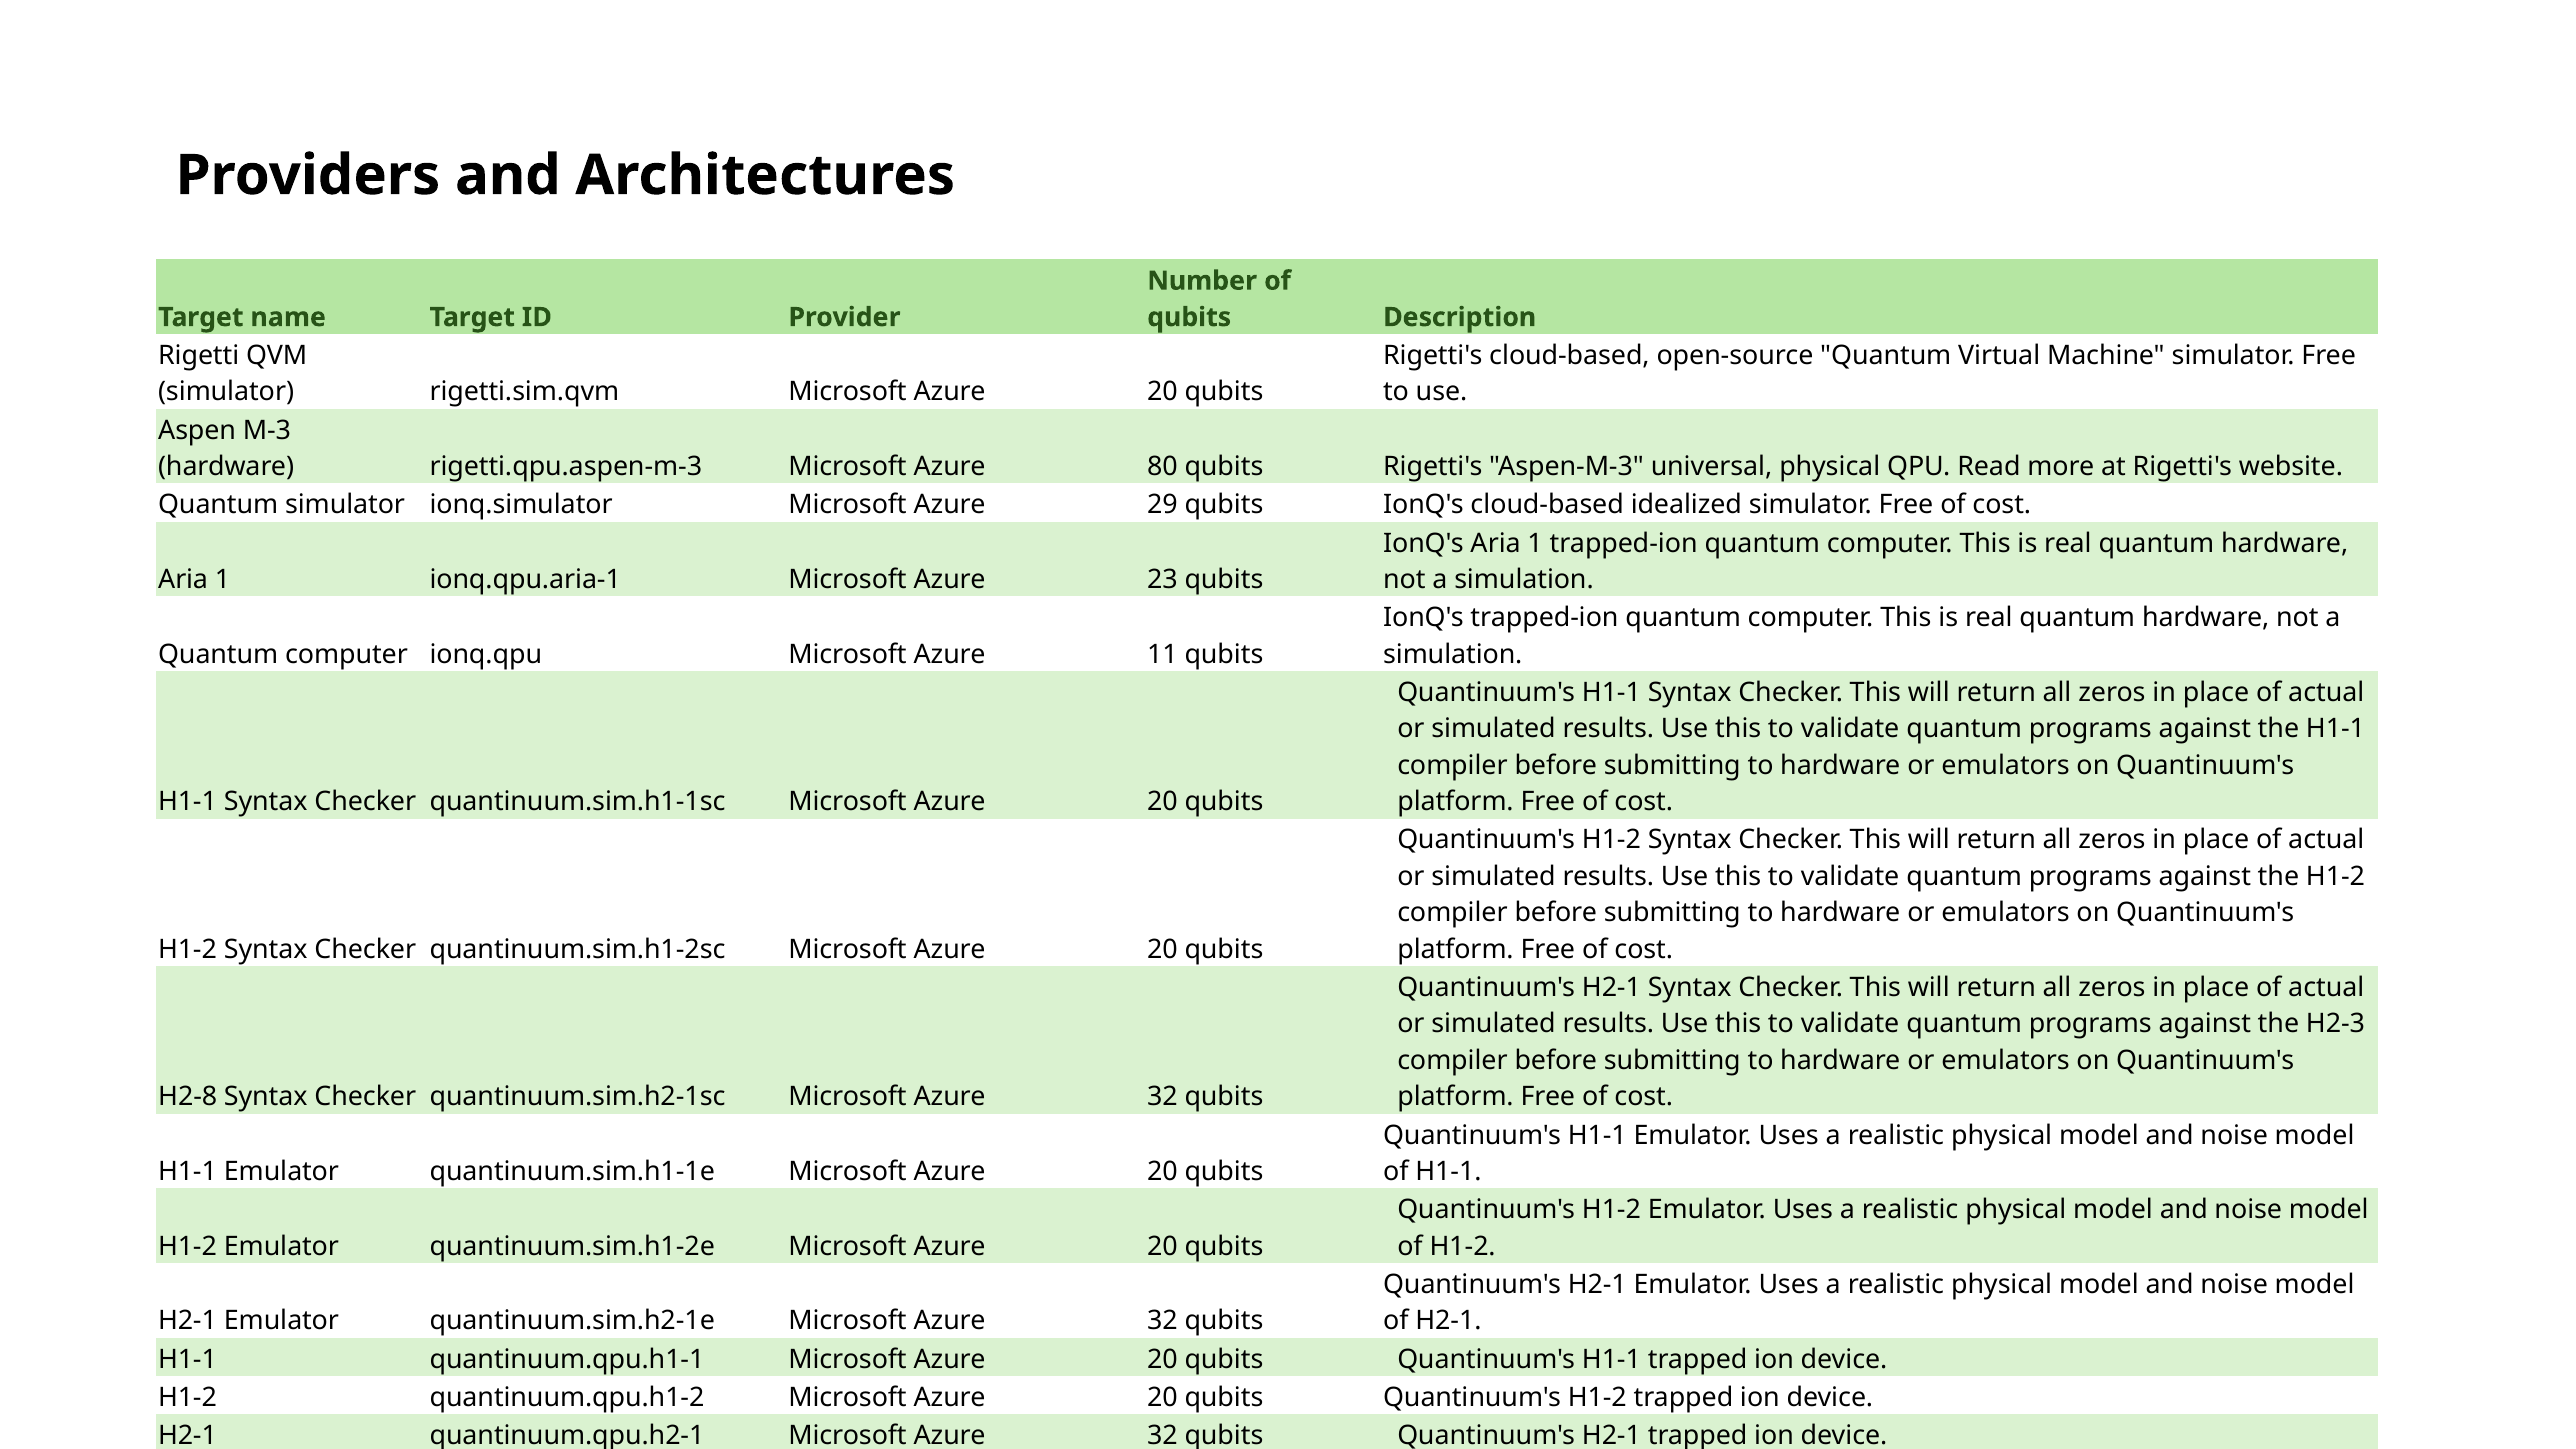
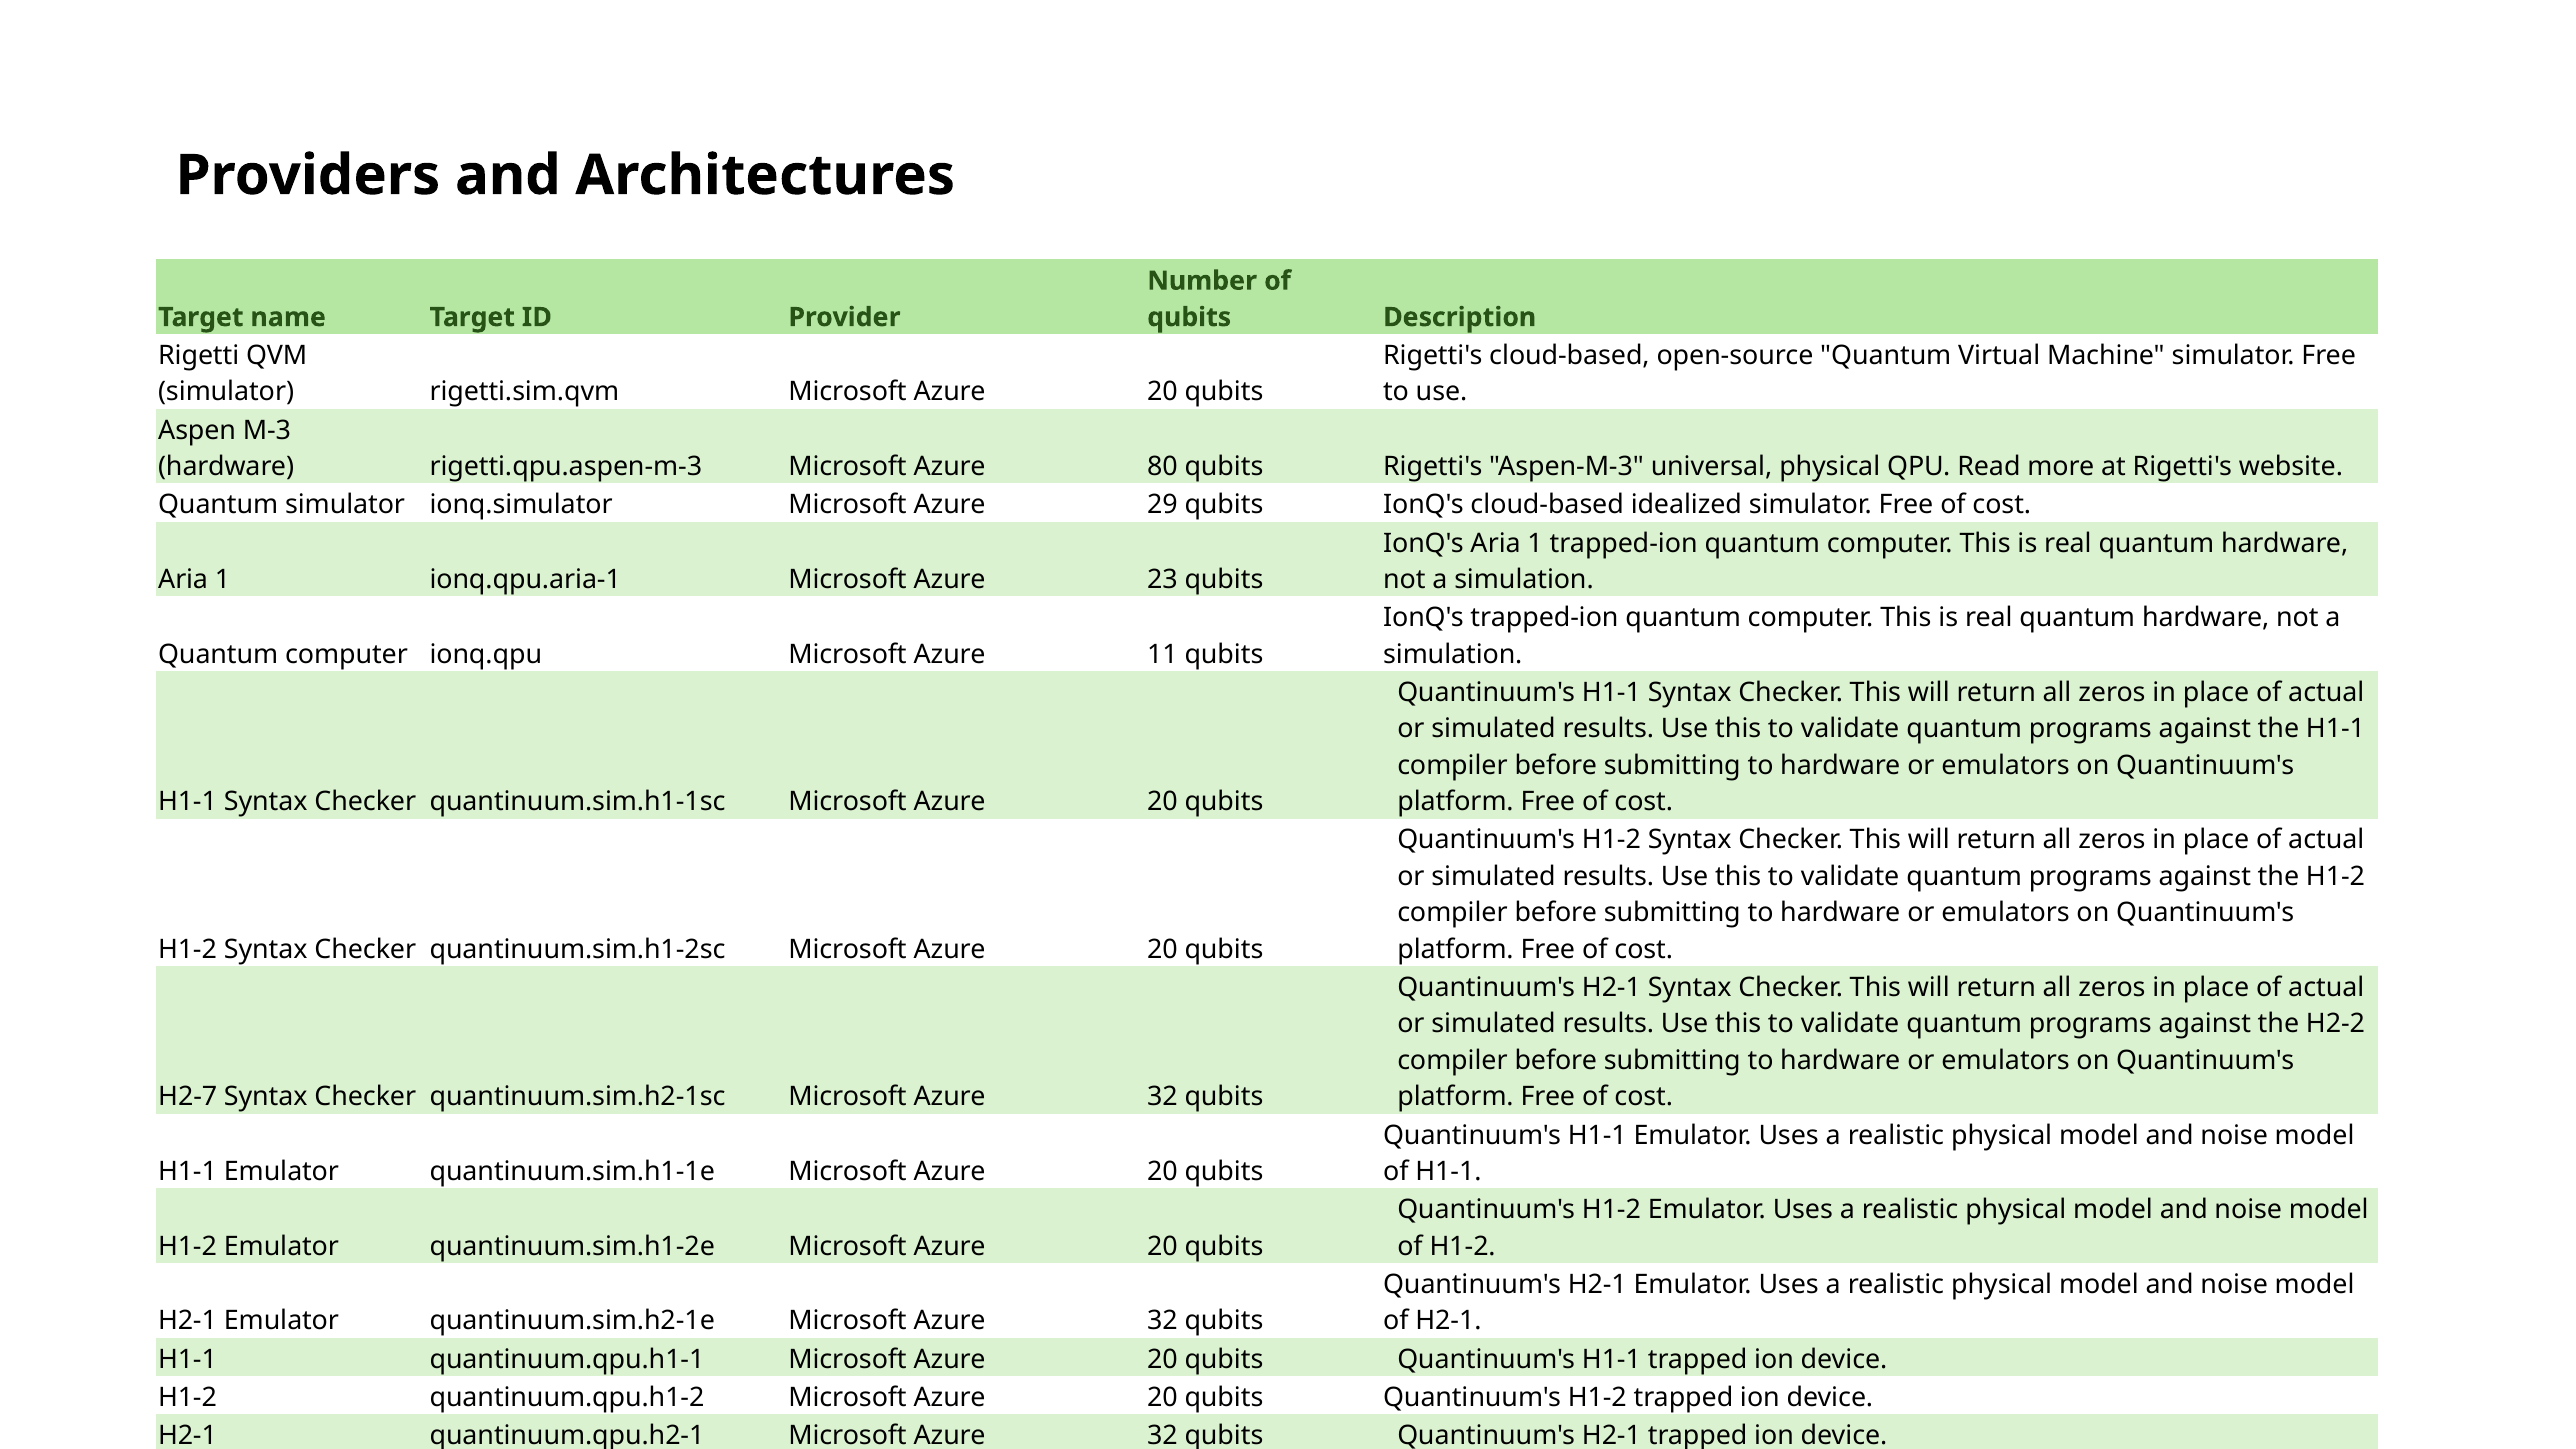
H2-3: H2-3 -> H2-2 (2336, 1024)
H2-8: H2-8 -> H2-7 (188, 1097)
